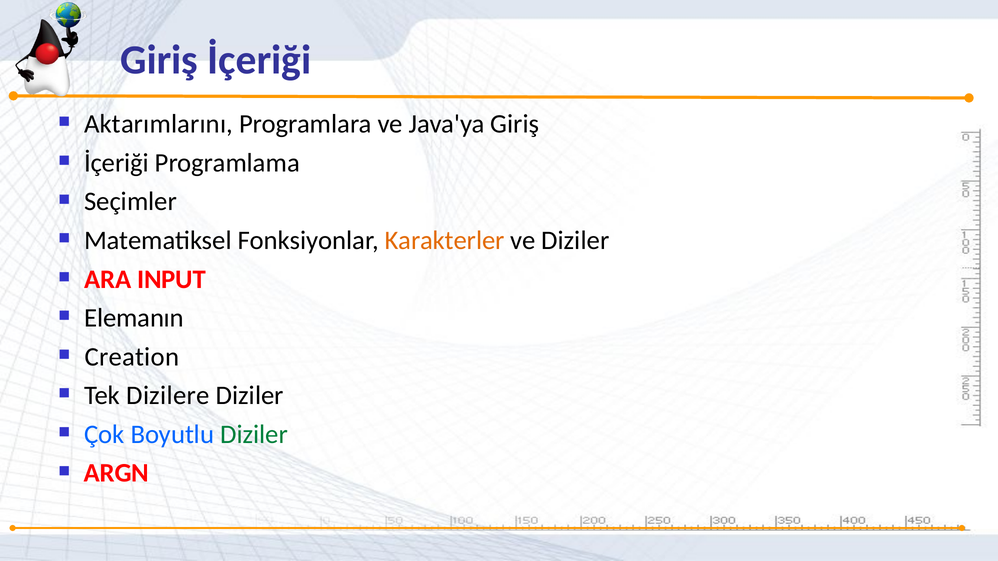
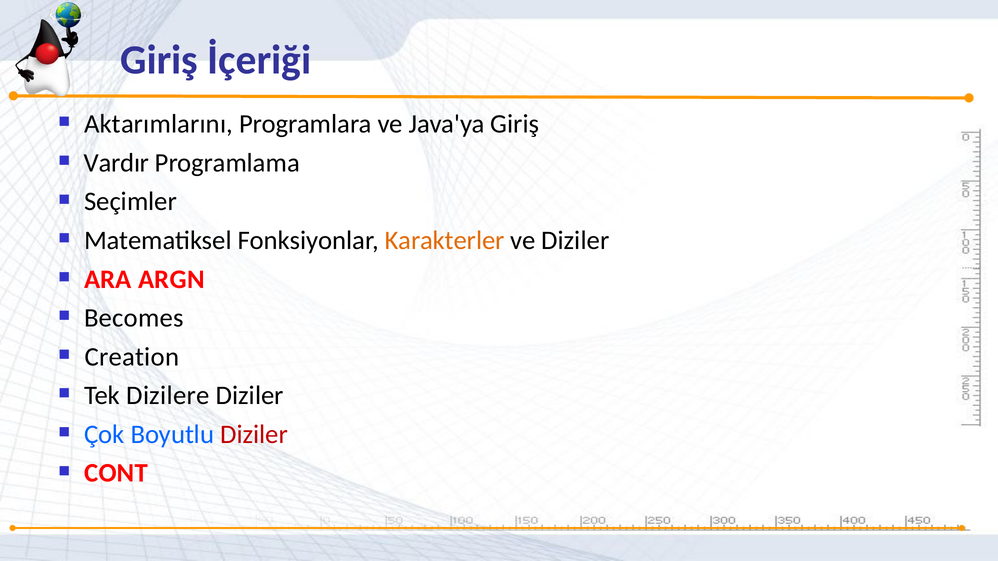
İçeriği: İçeriği -> Vardır (117, 163)
INPUT: INPUT -> ARGN (171, 279)
Elemanın: Elemanın -> Becomes (134, 318)
Diziler colour: green -> red (254, 435)
ARGN: ARGN -> CONT (116, 473)
